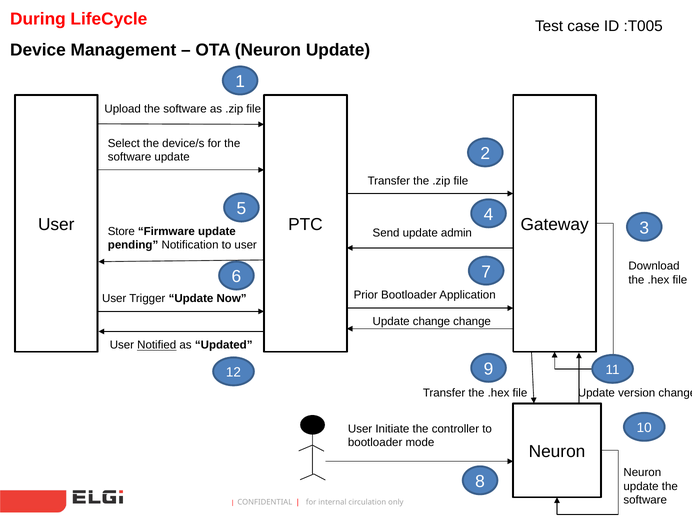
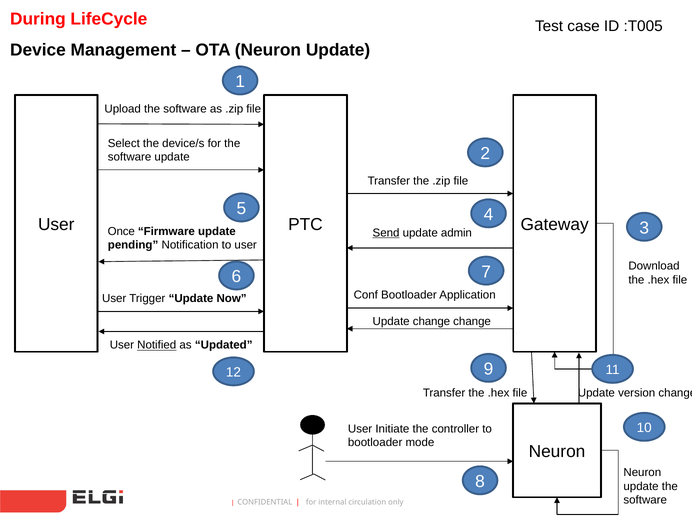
Store: Store -> Once (121, 231)
Send underline: none -> present (386, 233)
Prior: Prior -> Conf (366, 295)
